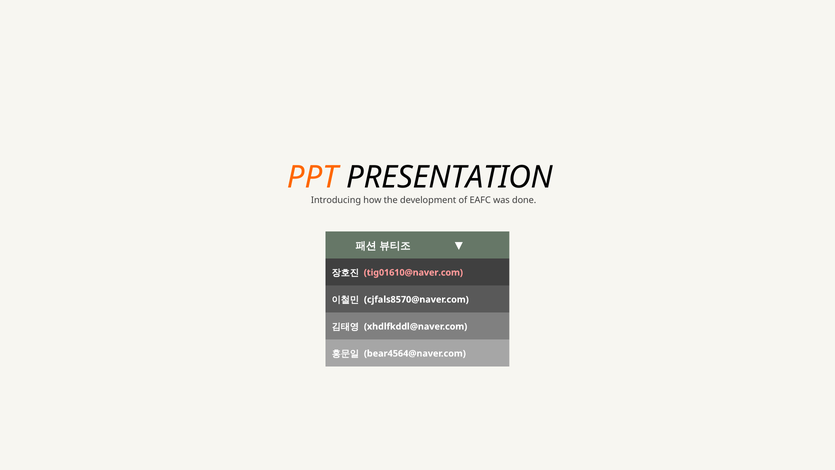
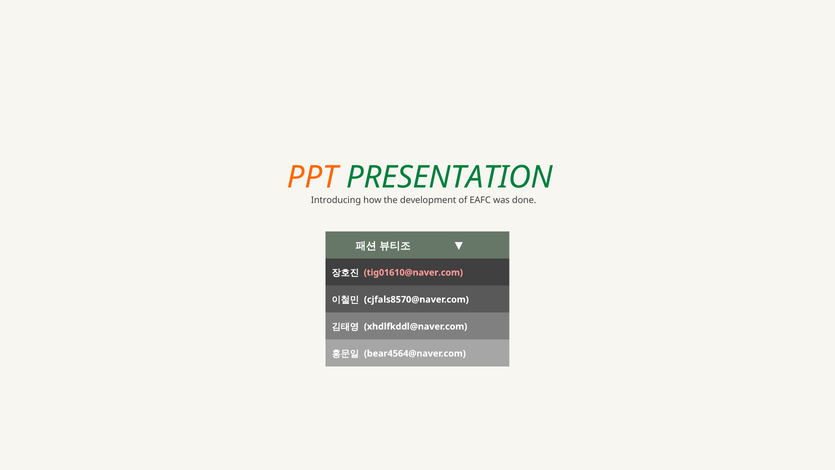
PRESENTATION colour: black -> green (449, 178)
